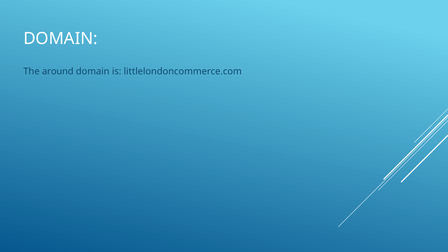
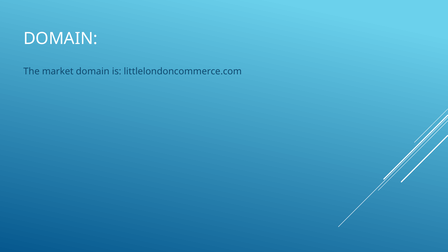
around: around -> market (58, 71)
